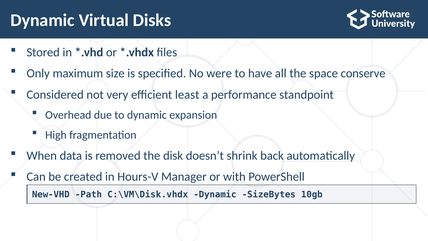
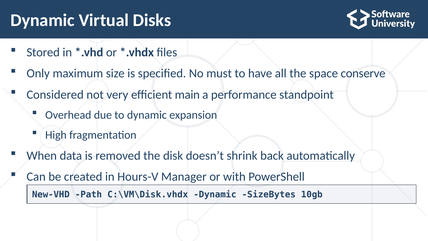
were: were -> must (219, 73)
least: least -> main (187, 94)
